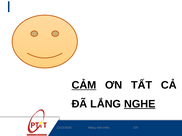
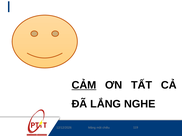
NGHE underline: present -> none (140, 104)
